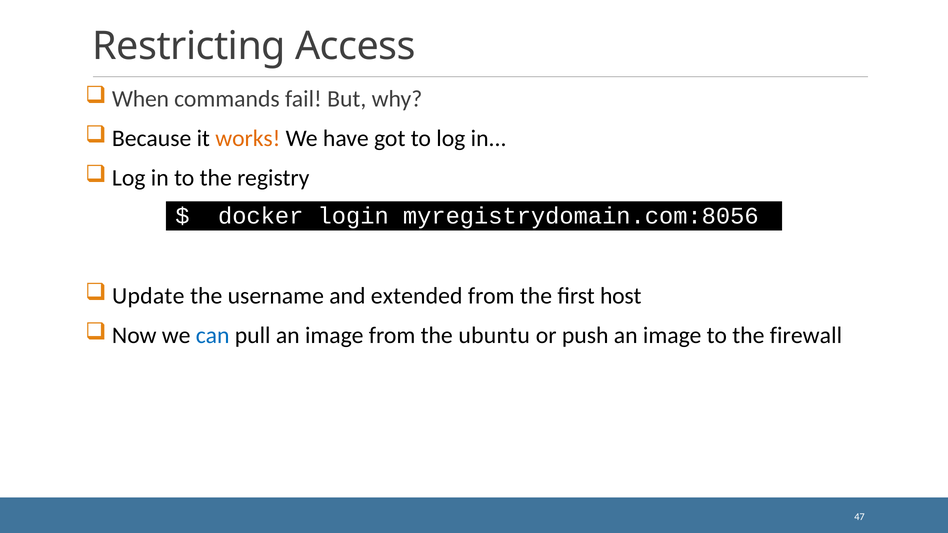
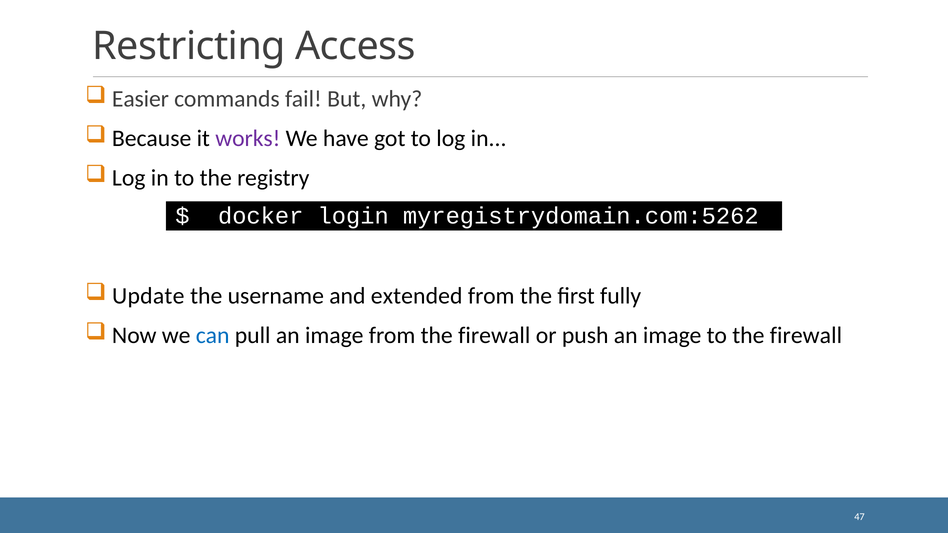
When: When -> Easier (140, 99)
works colour: orange -> purple (248, 139)
myregistrydomain.com:8056: myregistrydomain.com:8056 -> myregistrydomain.com:5262 (581, 216)
host: host -> fully (621, 296)
from the ubuntu: ubuntu -> firewall (494, 336)
